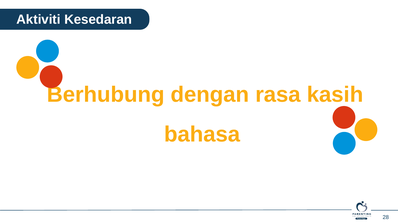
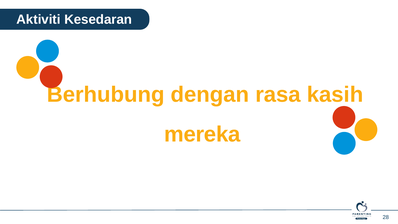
bahasa: bahasa -> mereka (202, 134)
